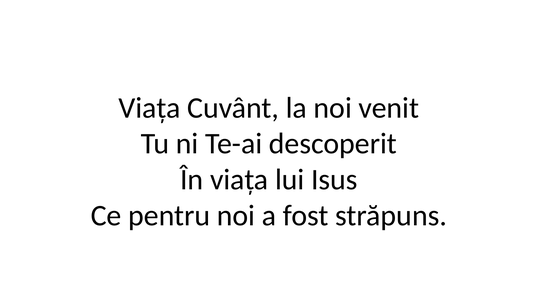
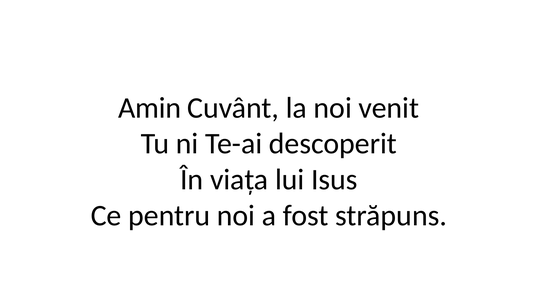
Viața: Viața -> Amin (150, 108)
